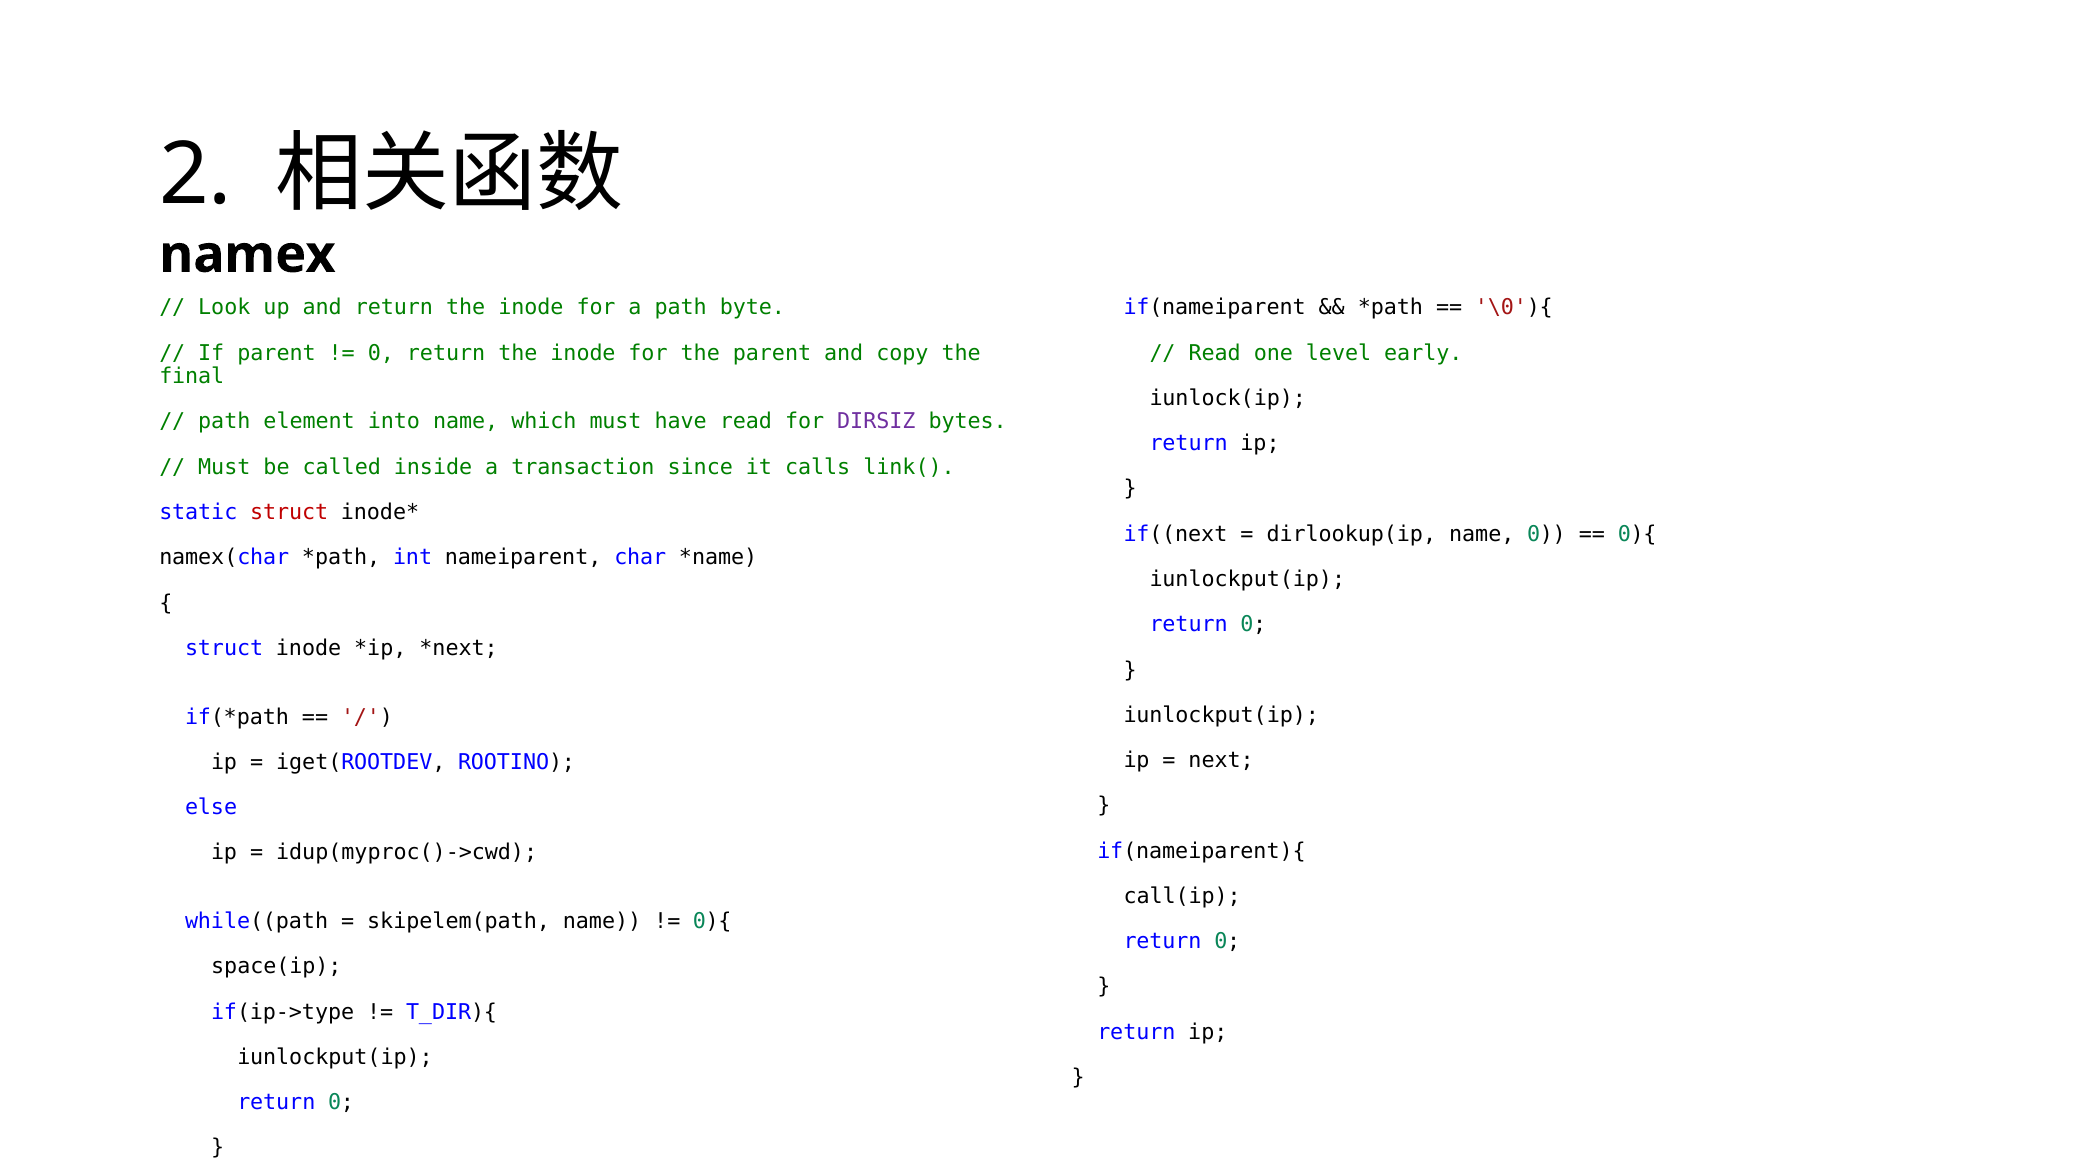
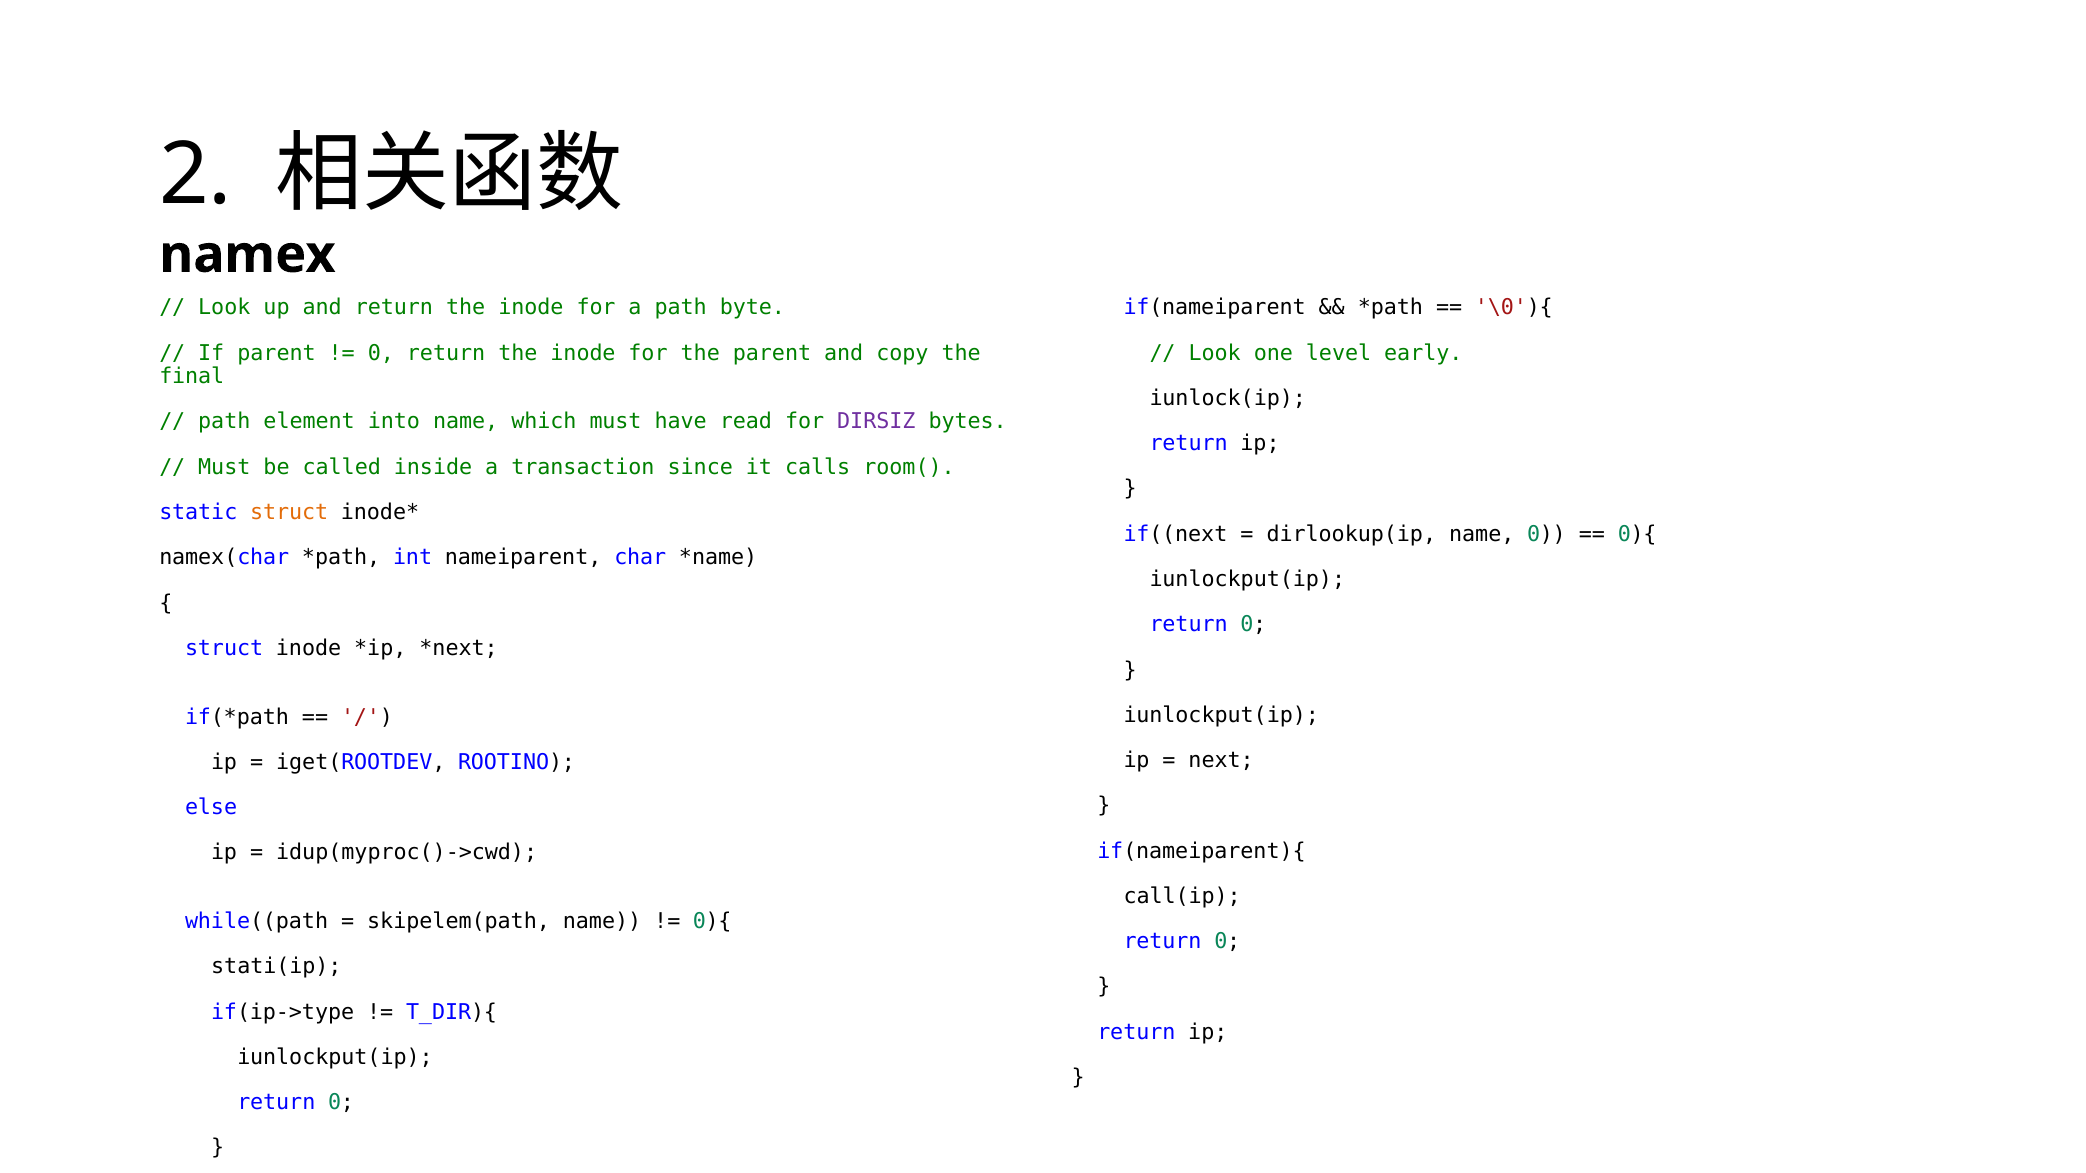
Read: Read -> Look (1215, 353)
link(: link( -> room( (909, 467)
struct colour: red -> orange (289, 512)
space(ip: space(ip -> stati(ip (276, 967)
